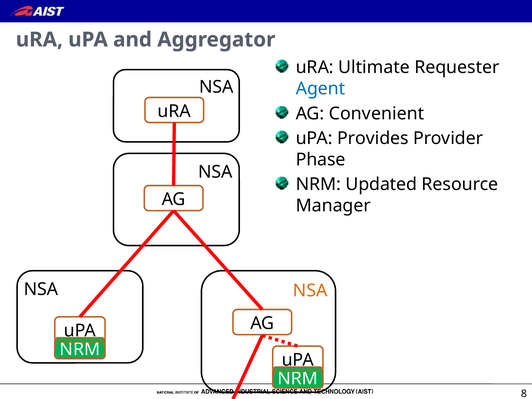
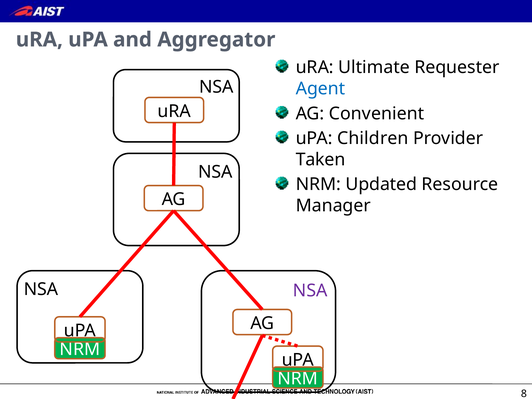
Provides: Provides -> Children (373, 138)
Phase: Phase -> Taken (321, 160)
NSA colour: orange -> purple (310, 291)
